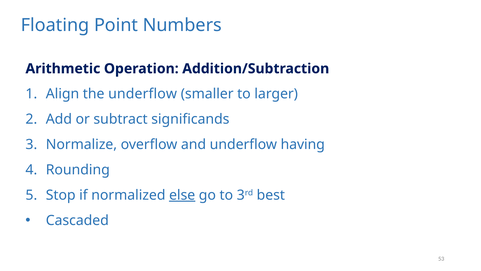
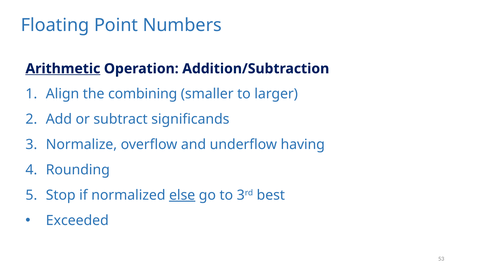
Arithmetic underline: none -> present (63, 69)
the underflow: underflow -> combining (143, 94)
Cascaded: Cascaded -> Exceeded (77, 220)
